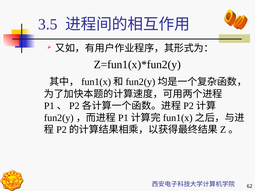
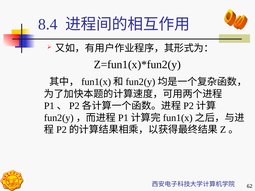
3.5: 3.5 -> 8.4 (48, 24)
